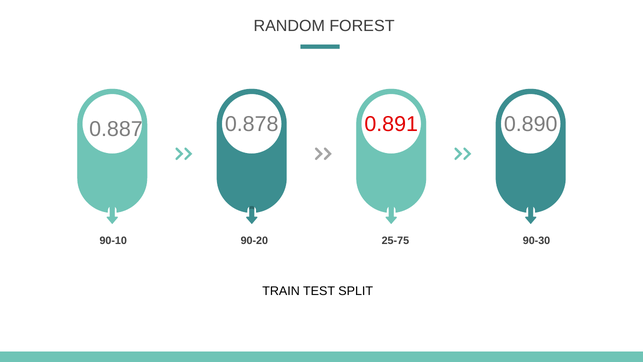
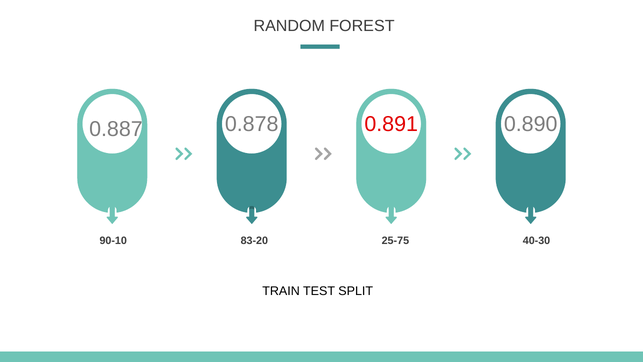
90-20: 90-20 -> 83-20 (254, 241)
90-30: 90-30 -> 40-30 (536, 241)
